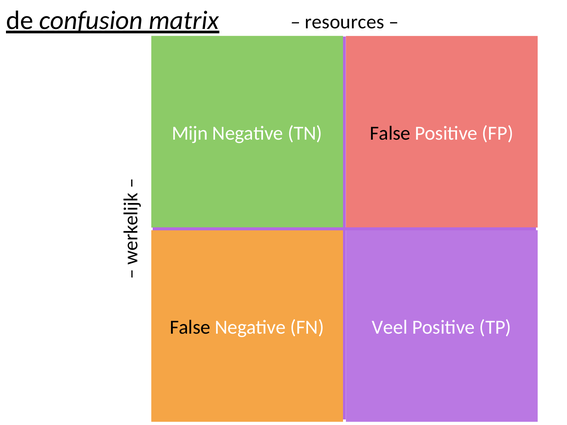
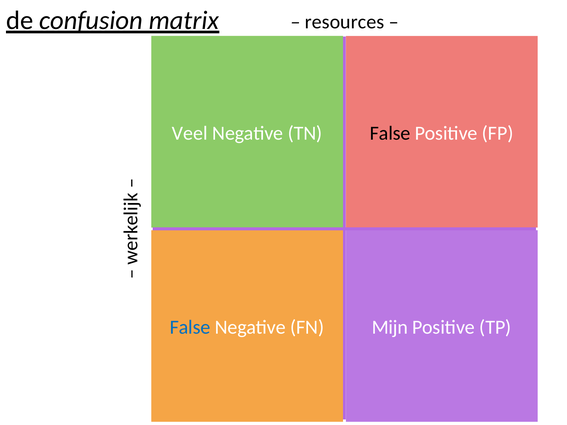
Mijn: Mijn -> Veel (190, 133)
False colour: black -> blue (190, 328)
Veel: Veel -> Mijn (390, 328)
